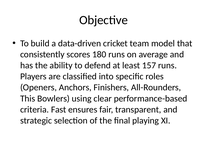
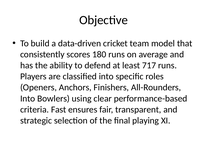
157: 157 -> 717 (149, 66)
This: This -> Into (28, 99)
